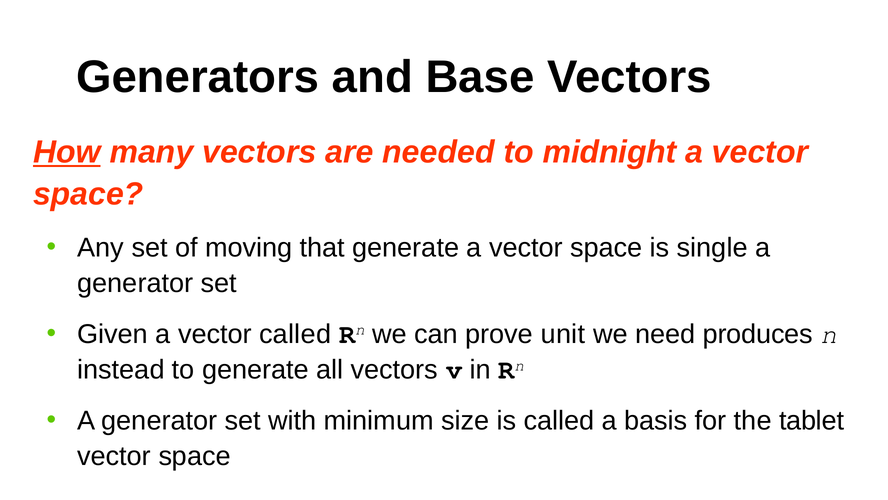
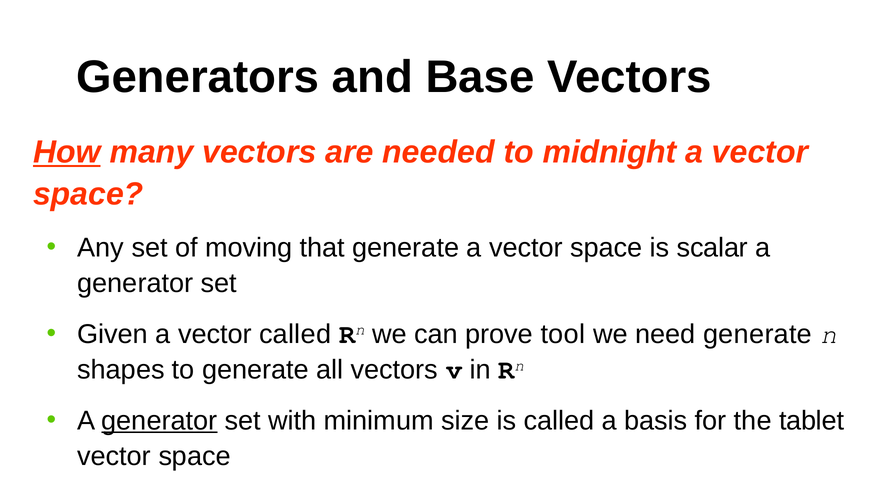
single: single -> scalar (712, 247)
unit: unit -> tool (563, 334)
need produces: produces -> generate (758, 334)
instead: instead -> shapes (121, 370)
generator underline: none -> present (159, 420)
